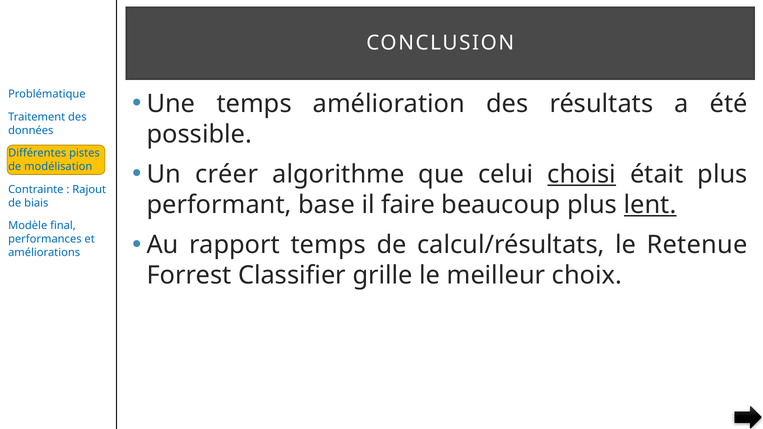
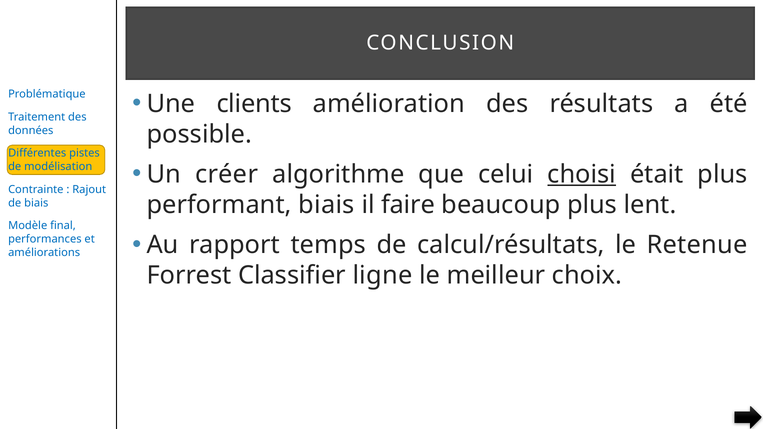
Une temps: temps -> clients (254, 104)
performant base: base -> biais (326, 205)
lent underline: present -> none (650, 205)
grille: grille -> ligne (383, 276)
